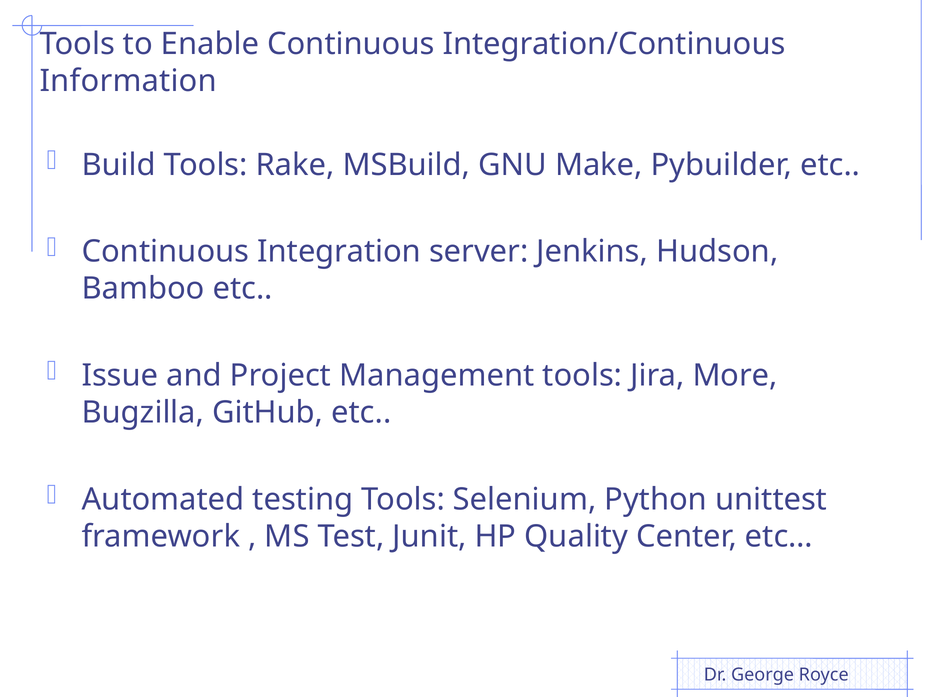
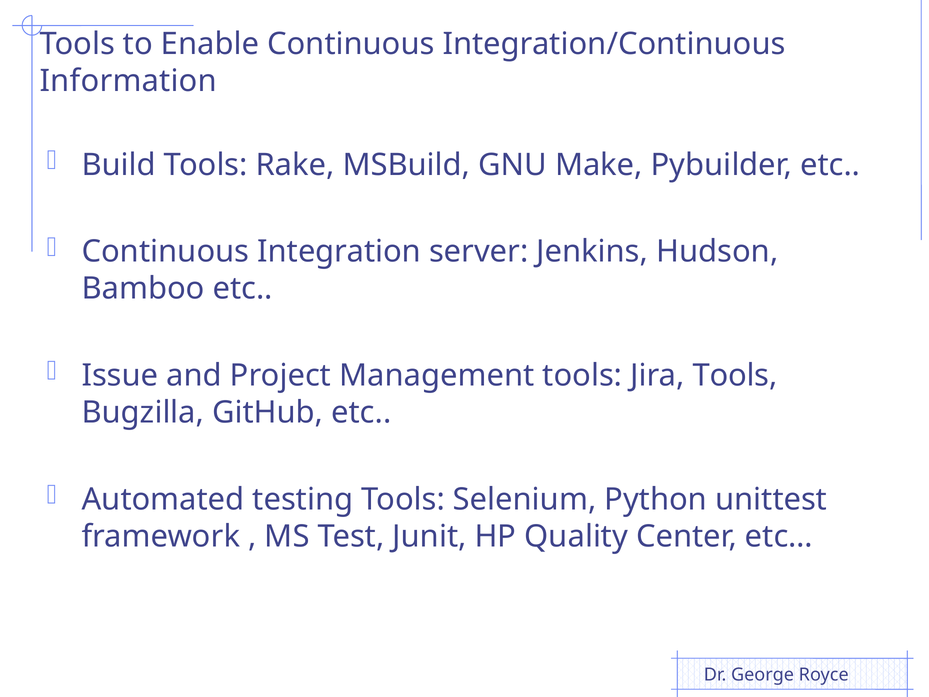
Jira More: More -> Tools (735, 375)
